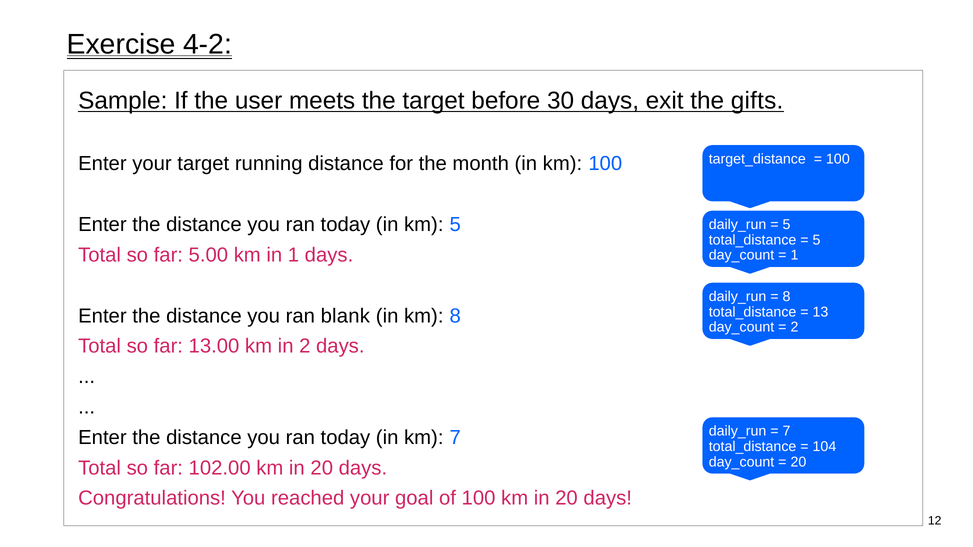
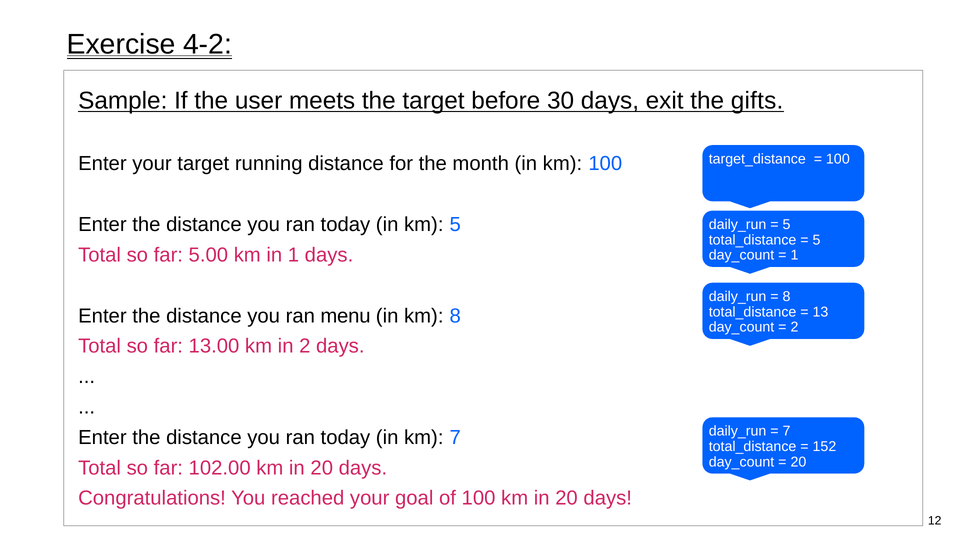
blank: blank -> menu (345, 316)
104: 104 -> 152 (824, 447)
